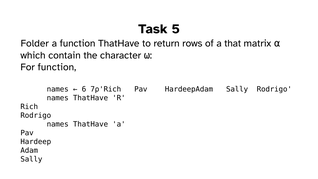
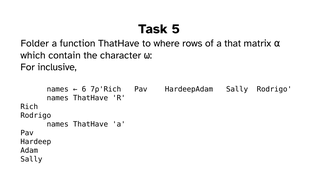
return: return -> where (167, 43)
For function: function -> inclusive (57, 67)
